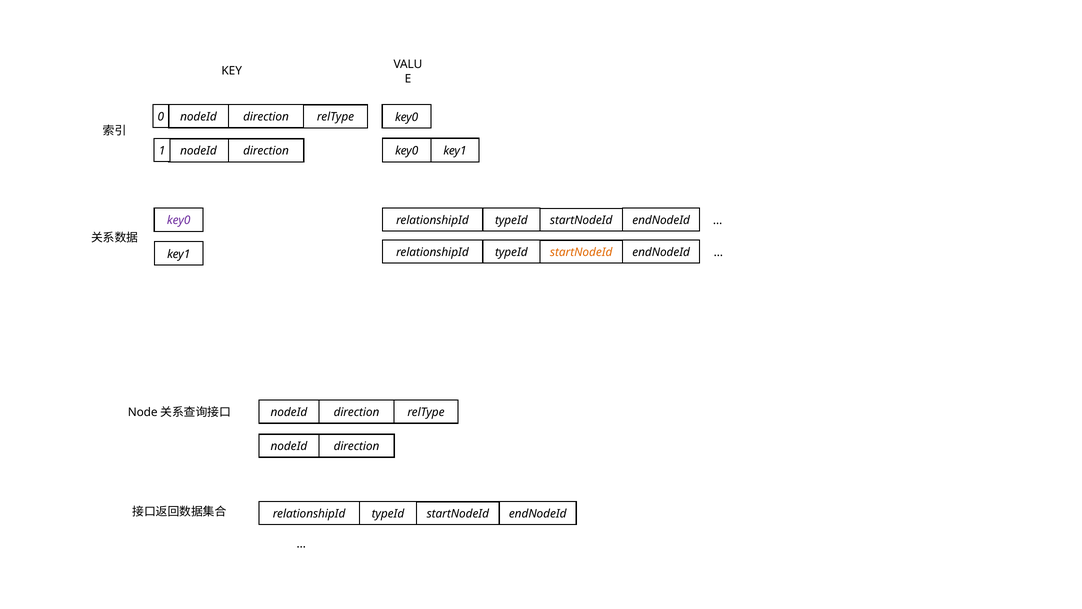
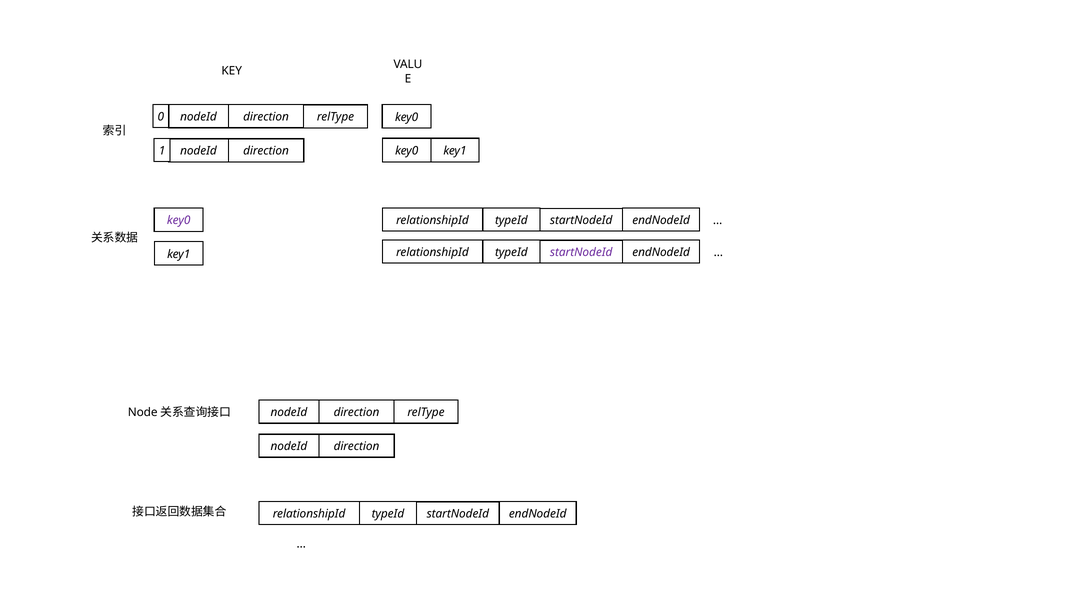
startNodeId colour: orange -> purple (581, 252)
